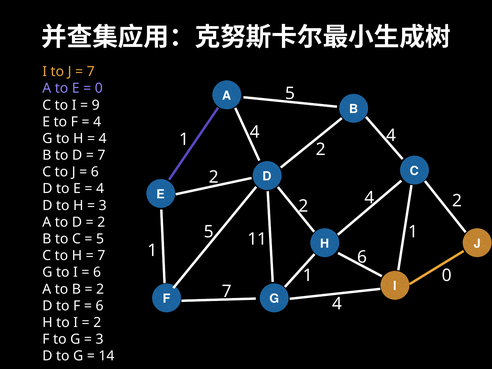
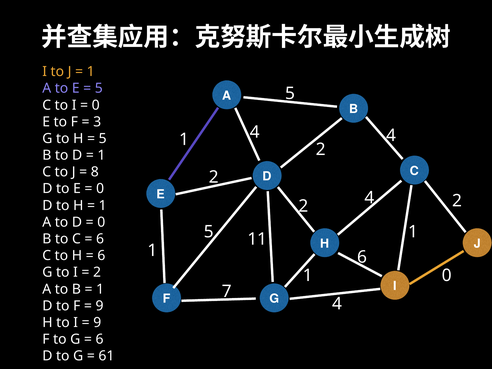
7: 7 -> 1 (91, 72)
0: 0 -> 5 (99, 88)
9: 9 -> 0 (96, 105)
4: 4 -> 3 (97, 122)
4: 4 -> 5 (103, 139)
7: 7 -> 1 (101, 155)
6: 6 -> 8 (95, 172)
4: 4 -> 0 (100, 189)
3: 3 -> 1 (103, 205)
2: 2 -> 0 (101, 222)
5: 5 -> 6 (100, 239)
7: 7 -> 6 (101, 256)
6: 6 -> 2 (97, 272)
2: 2 -> 1 (100, 289)
6: 6 -> 9 (100, 306)
2: 2 -> 9 (97, 323)
3: 3 -> 6 (100, 339)
14: 14 -> 61 (106, 356)
